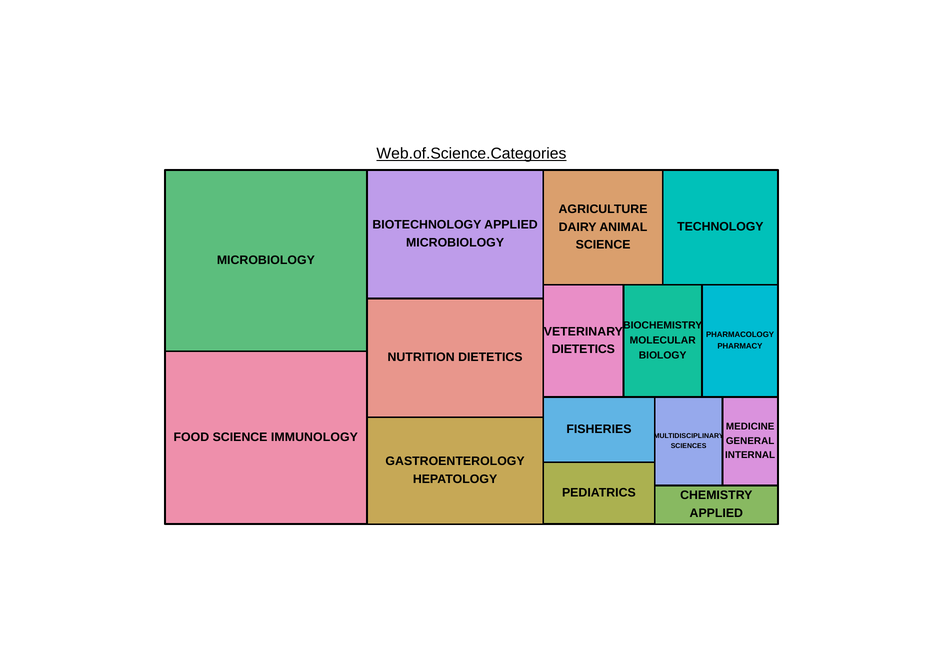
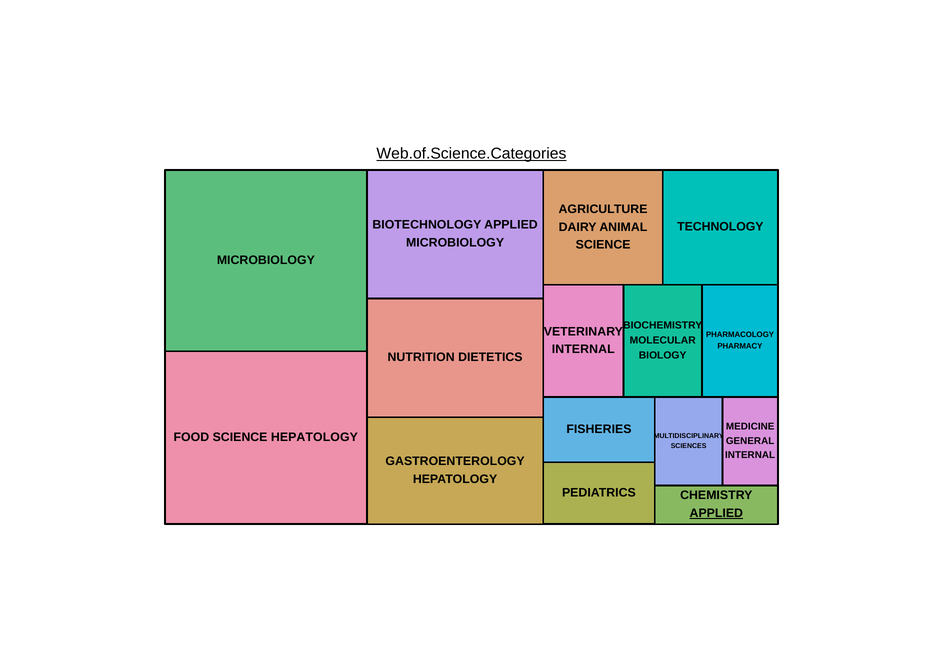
DIETETICS: DIETETICS -> INTERNAL (583, 349)
SCIENCE IMMUNOLOGY: IMMUNOLOGY -> HEPATOLOGY (314, 438)
APPLIED underline: none -> present (716, 514)
